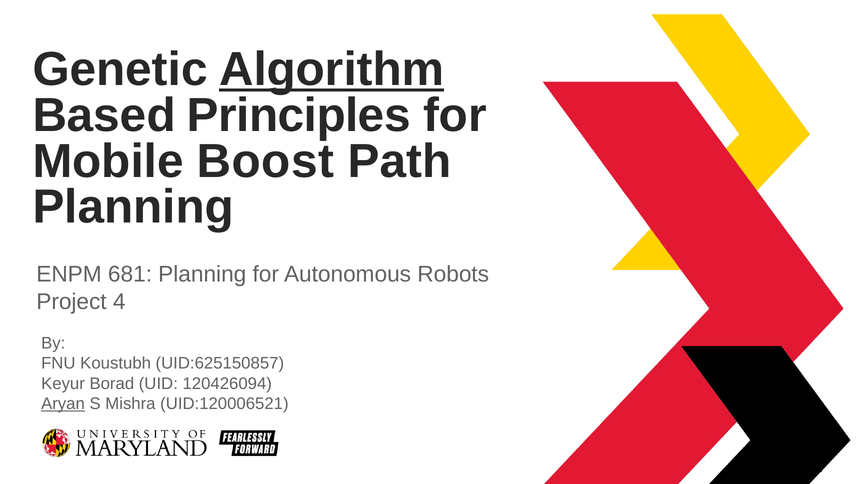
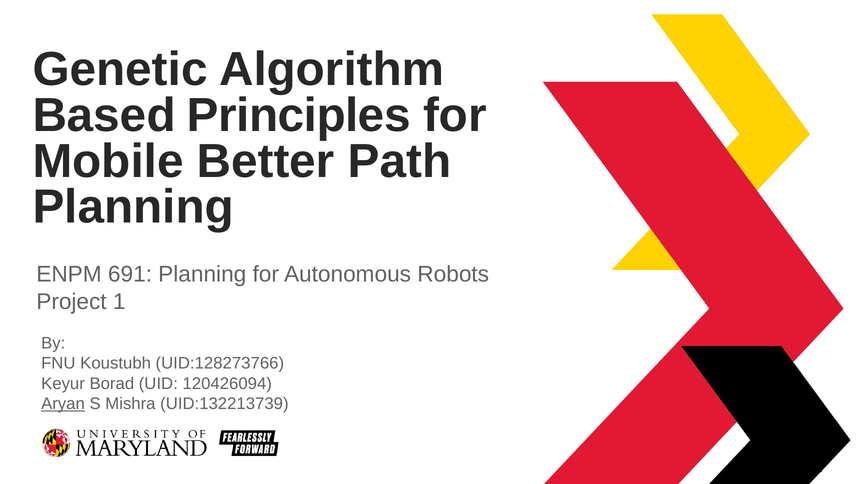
Algorithm underline: present -> none (332, 69)
Boost: Boost -> Better (266, 161)
681: 681 -> 691 (130, 274)
Project 4: 4 -> 1 (119, 302)
UID:625150857: UID:625150857 -> UID:128273766 (220, 363)
UID:120006521: UID:120006521 -> UID:132213739 (224, 403)
